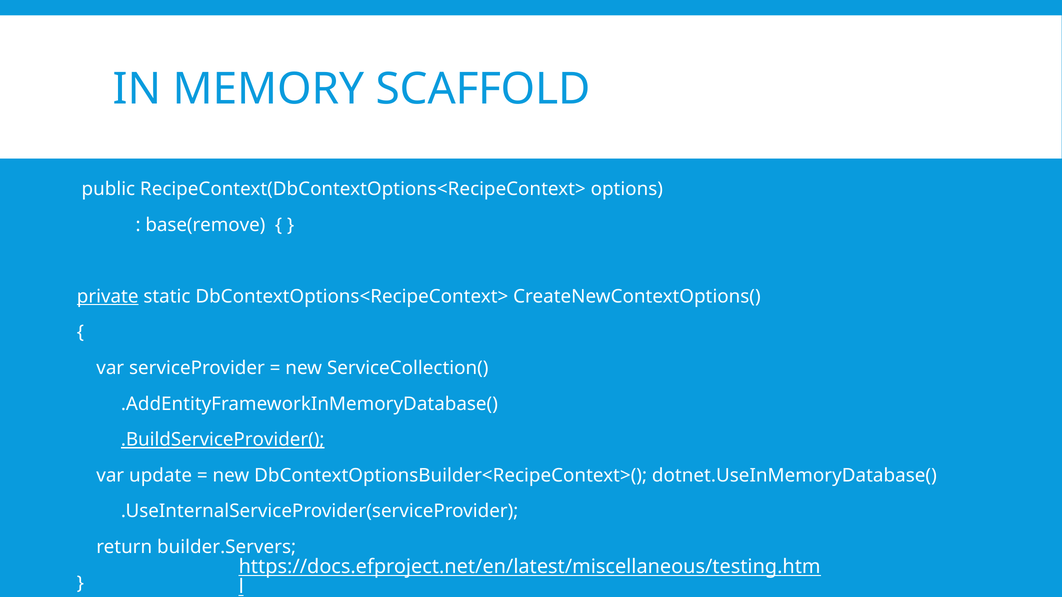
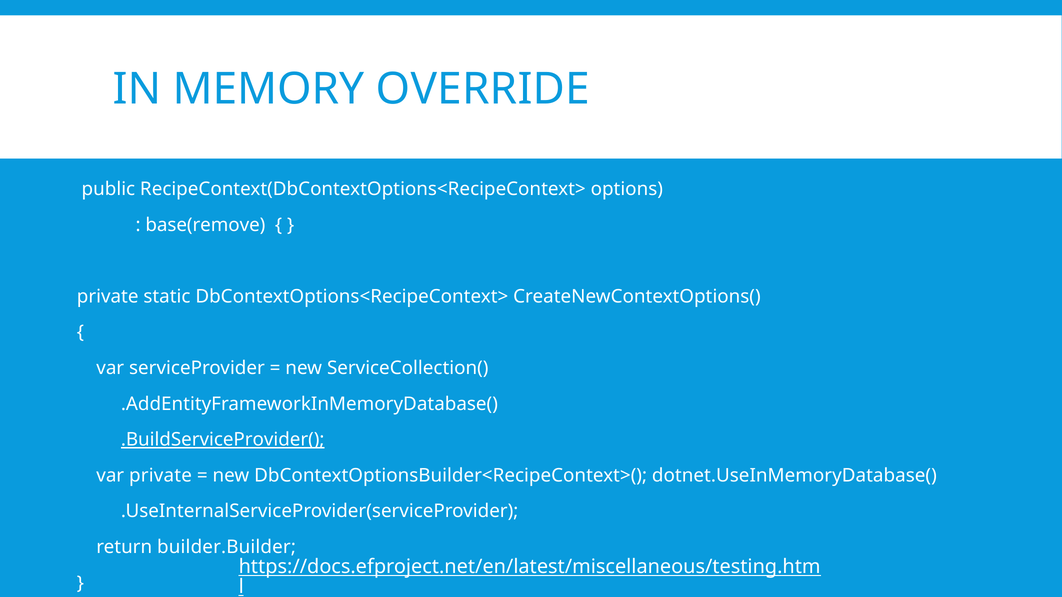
SCAFFOLD: SCAFFOLD -> OVERRIDE (483, 89)
private underline: present -> none (108, 297)
var update: update -> private (160, 476)
builder.Servers: builder.Servers -> builder.Builder (227, 547)
